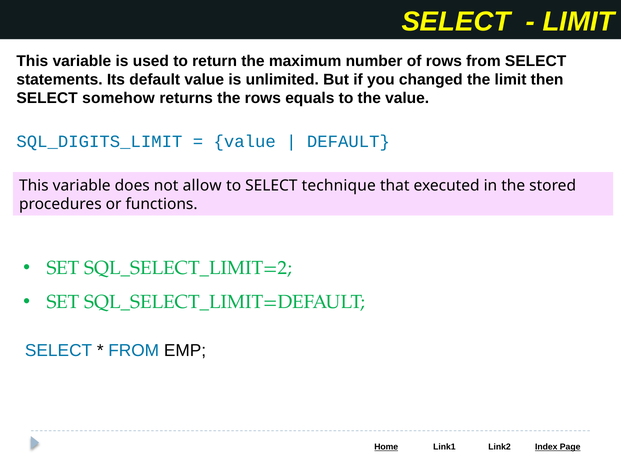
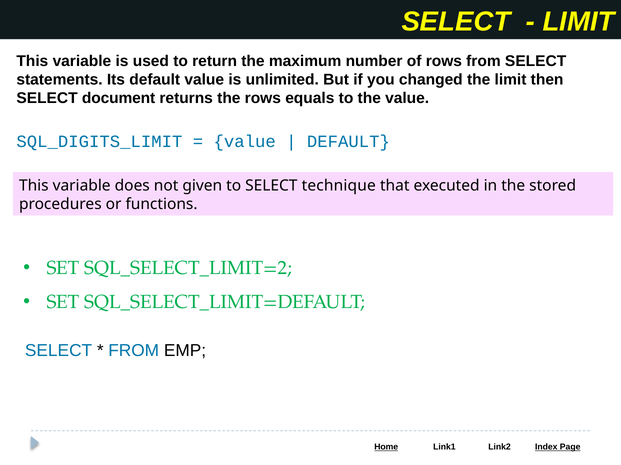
somehow: somehow -> document (119, 98)
allow: allow -> given (202, 186)
